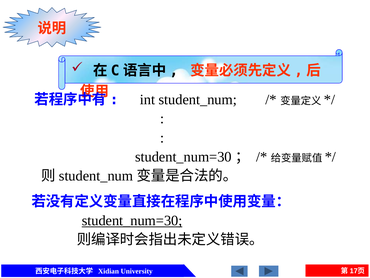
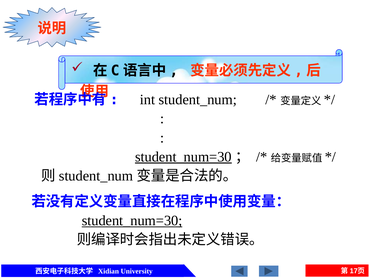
student_num=30 underline: none -> present (183, 156)
